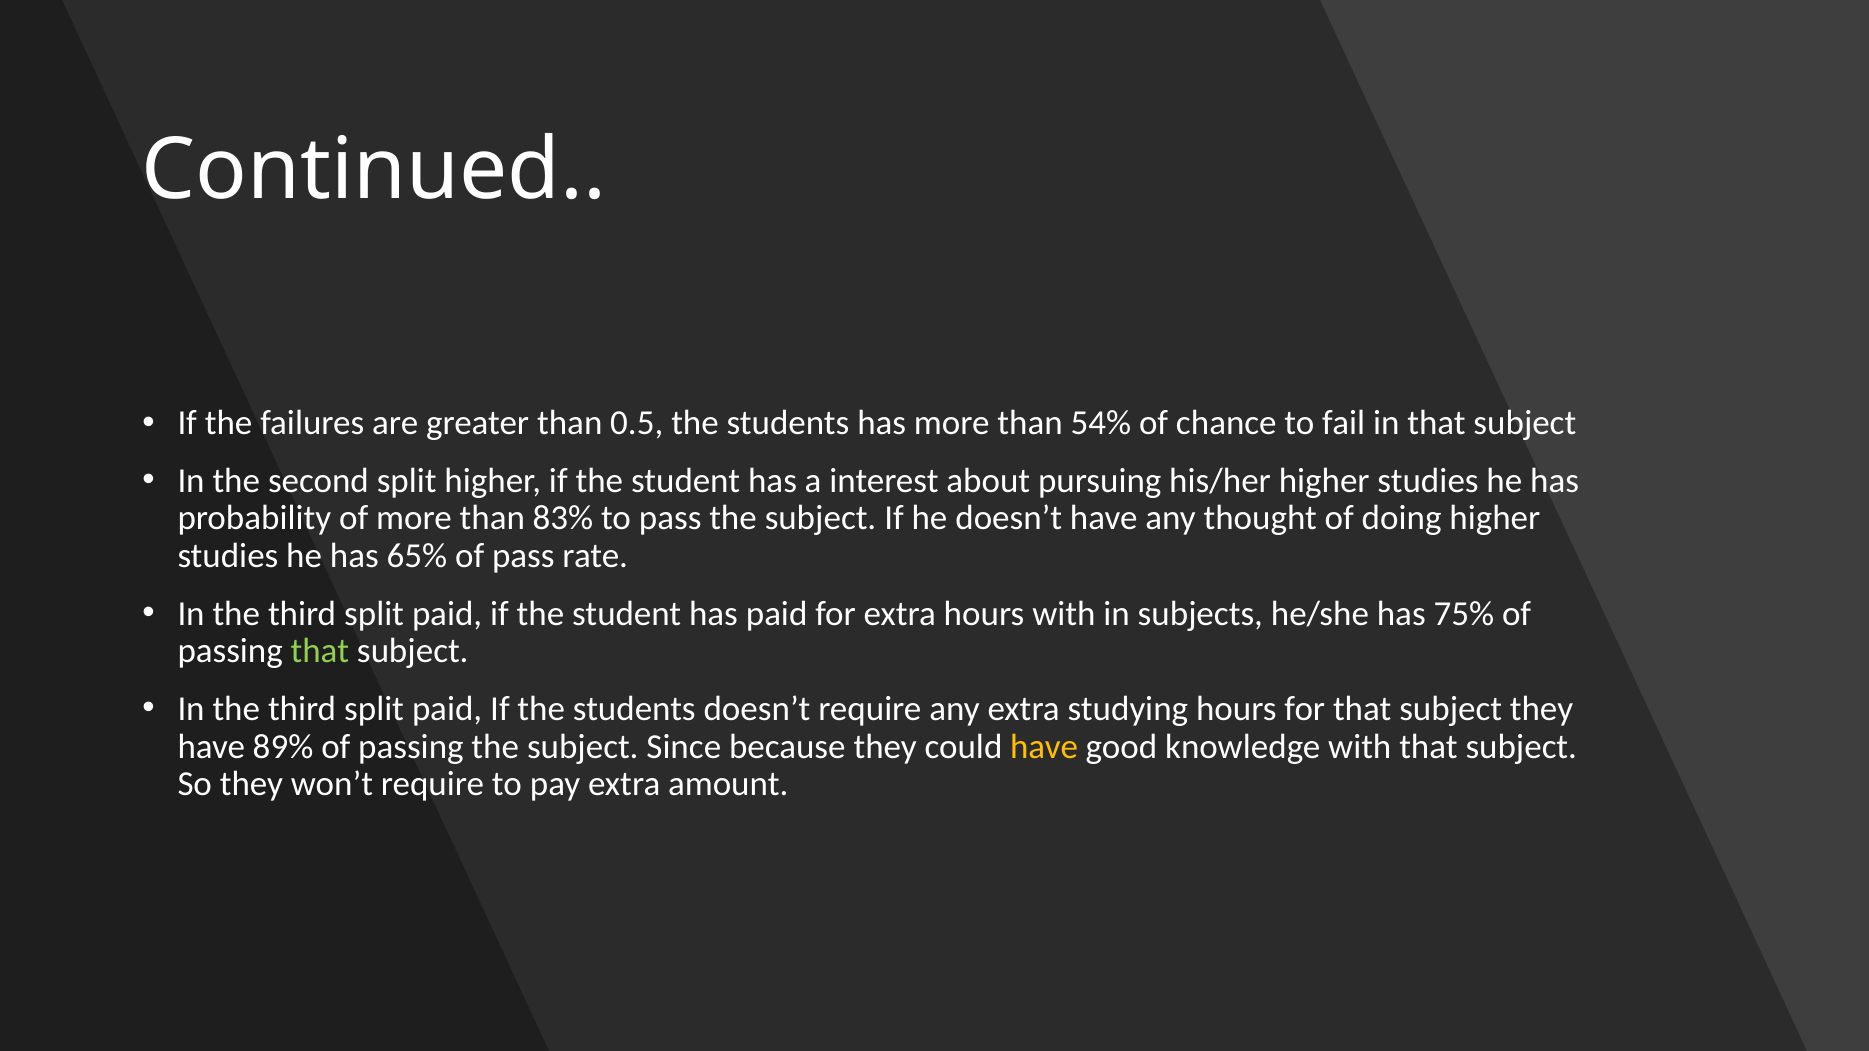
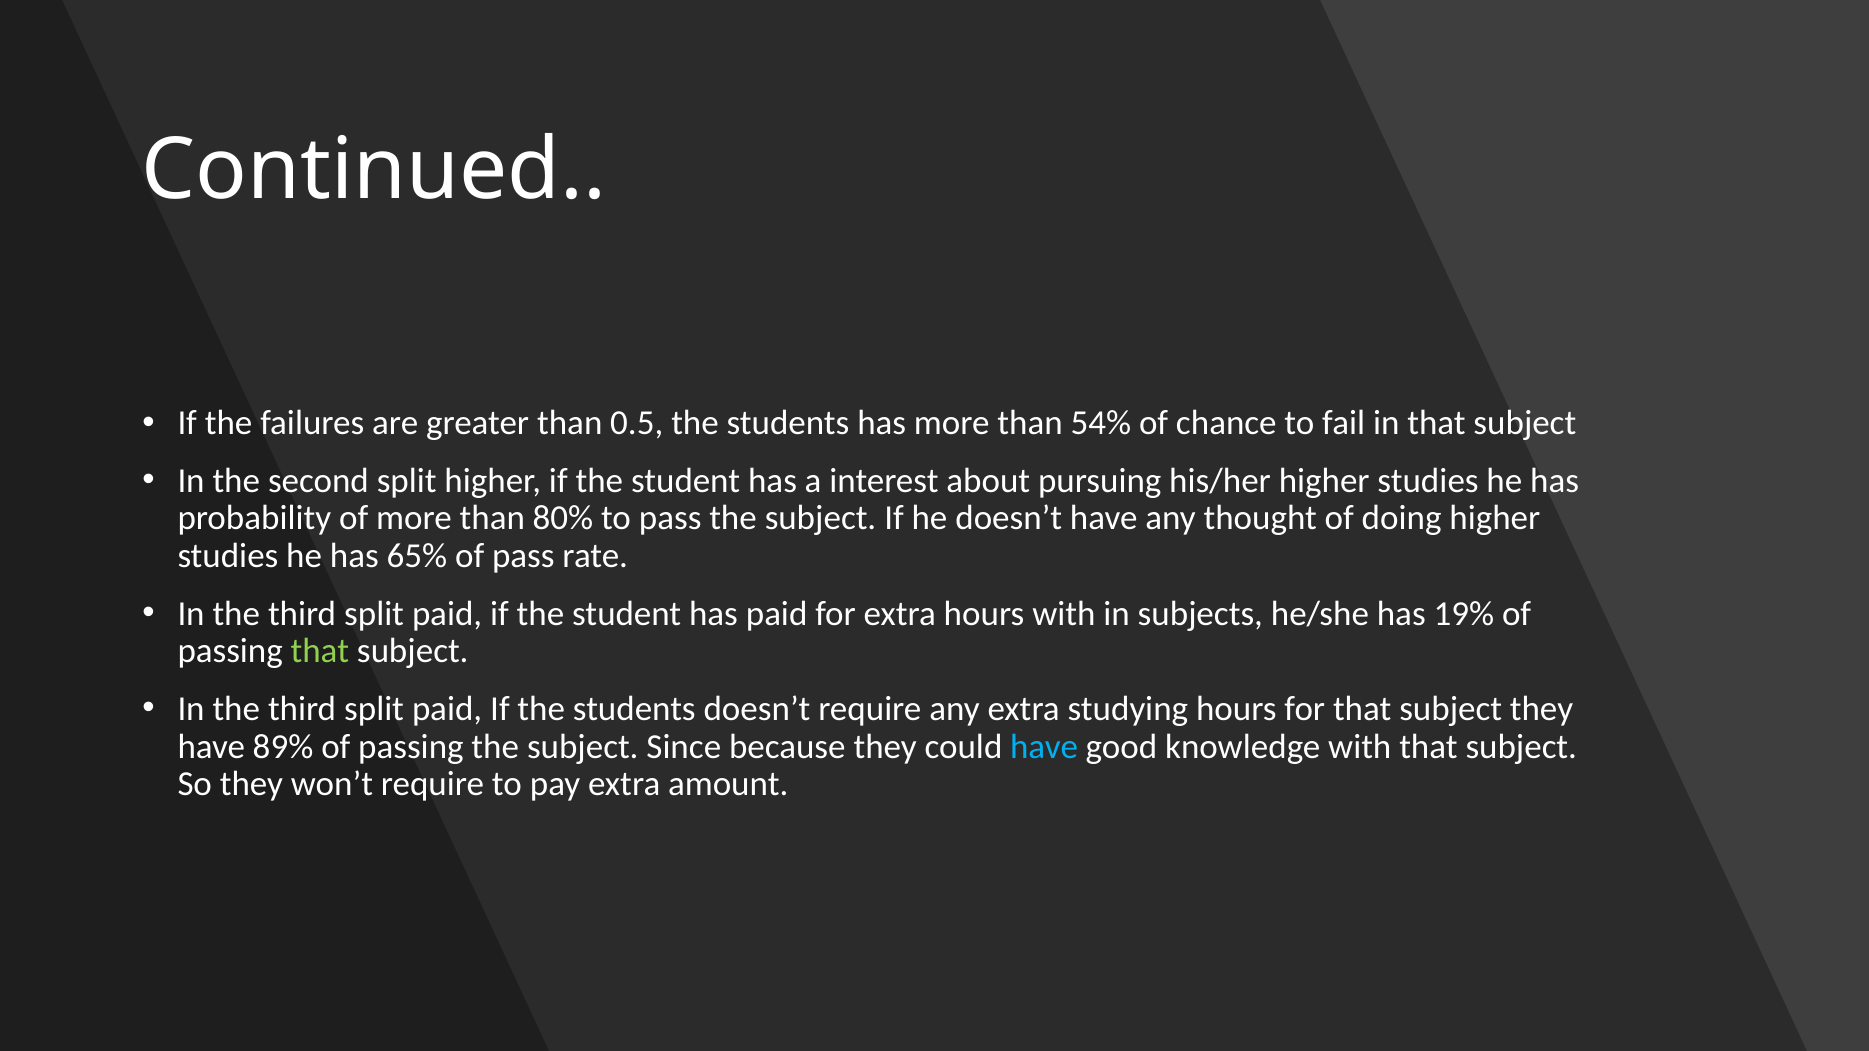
83%: 83% -> 80% (563, 518)
75%: 75% -> 19% (1464, 614)
have colour: yellow -> light blue (1044, 747)
